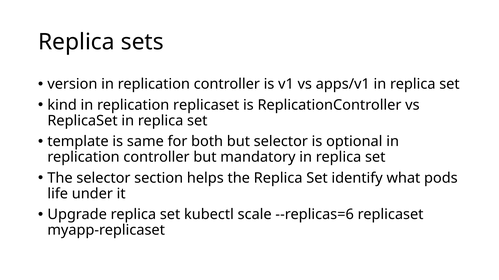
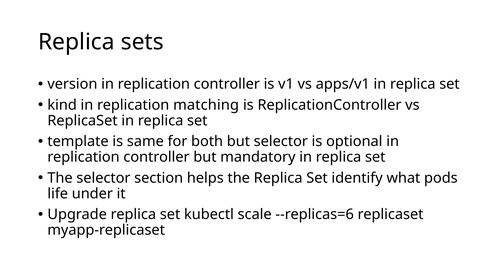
replication replicaset: replicaset -> matching (206, 105)
